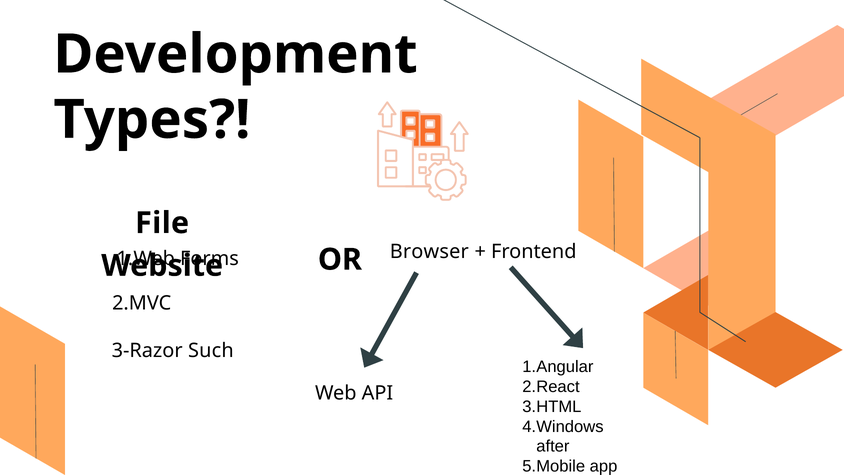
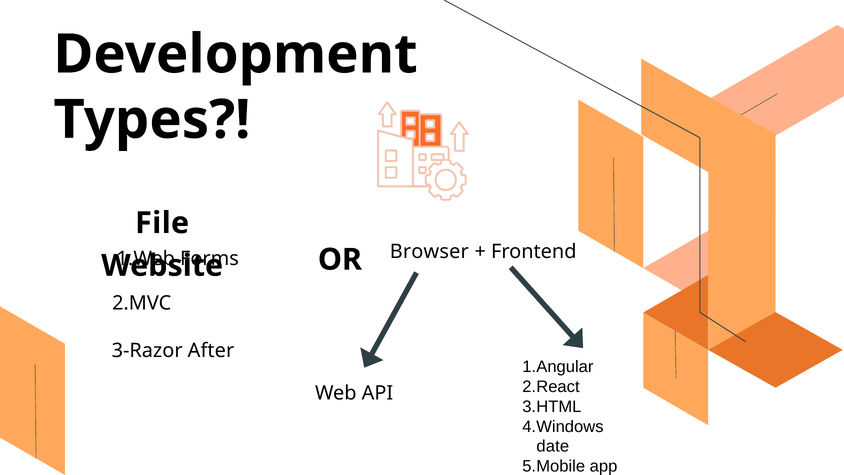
Such: Such -> After (211, 350)
after: after -> date (553, 446)
